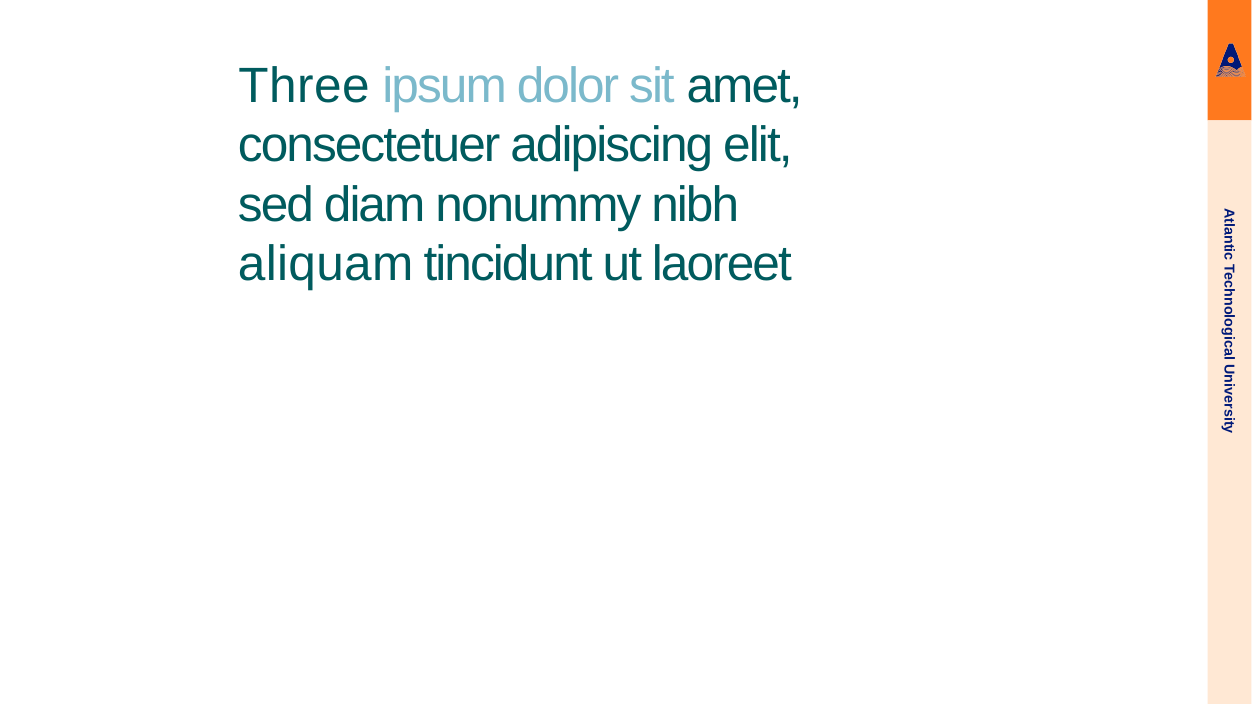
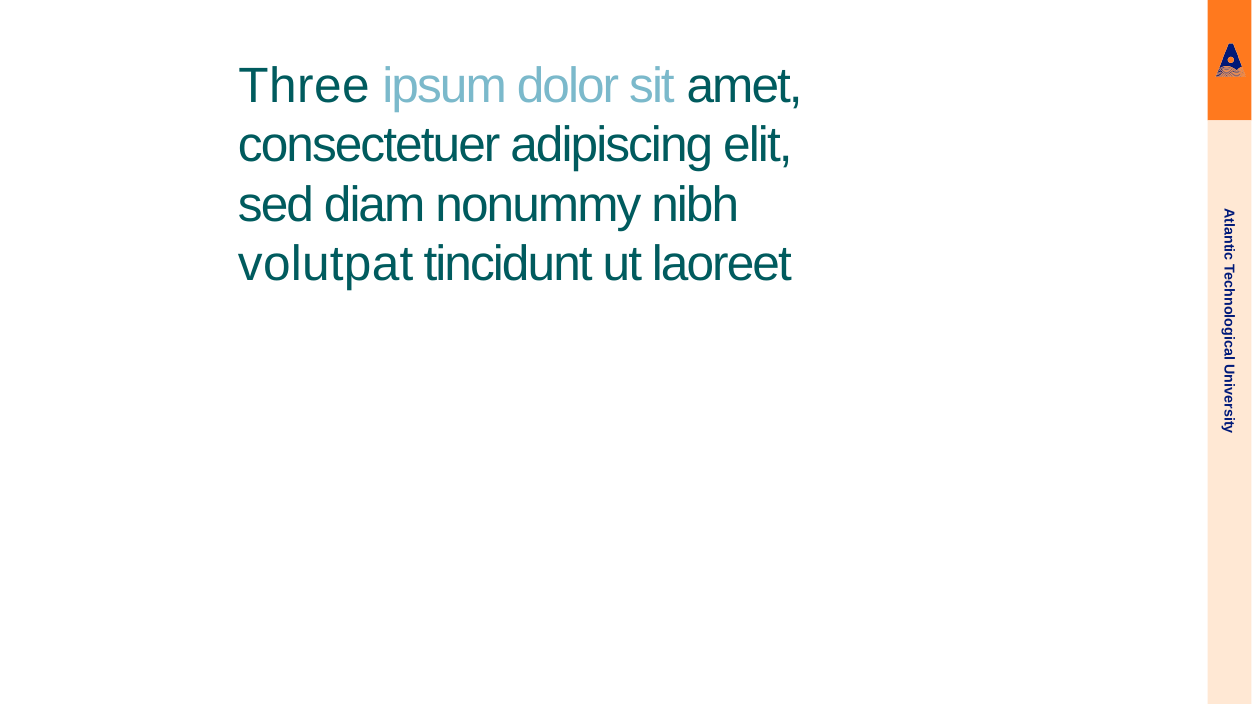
aliquam: aliquam -> volutpat (326, 264)
